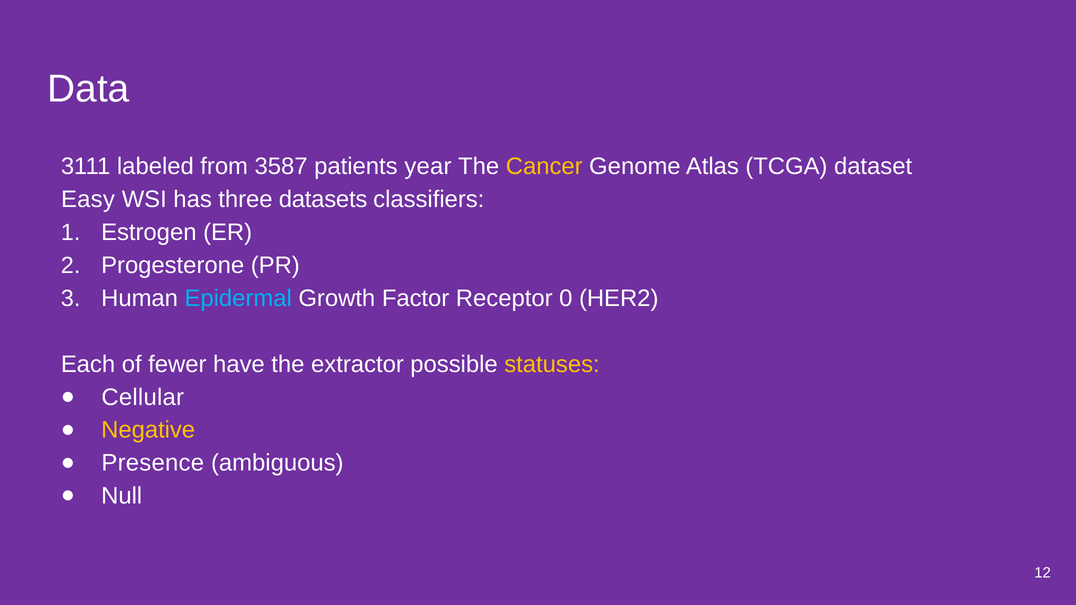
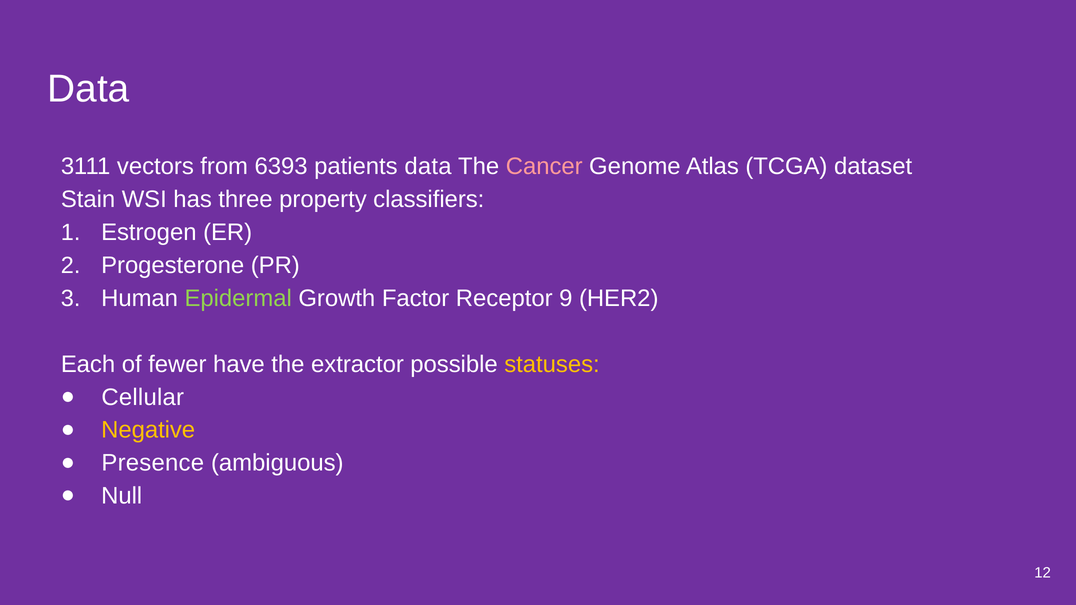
labeled: labeled -> vectors (155, 167)
3587: 3587 -> 6393 (281, 167)
patients year: year -> data (428, 167)
Cancer colour: yellow -> pink (544, 167)
Easy: Easy -> Stain (88, 200)
datasets: datasets -> property (323, 200)
Epidermal colour: light blue -> light green (238, 298)
0: 0 -> 9 (566, 298)
